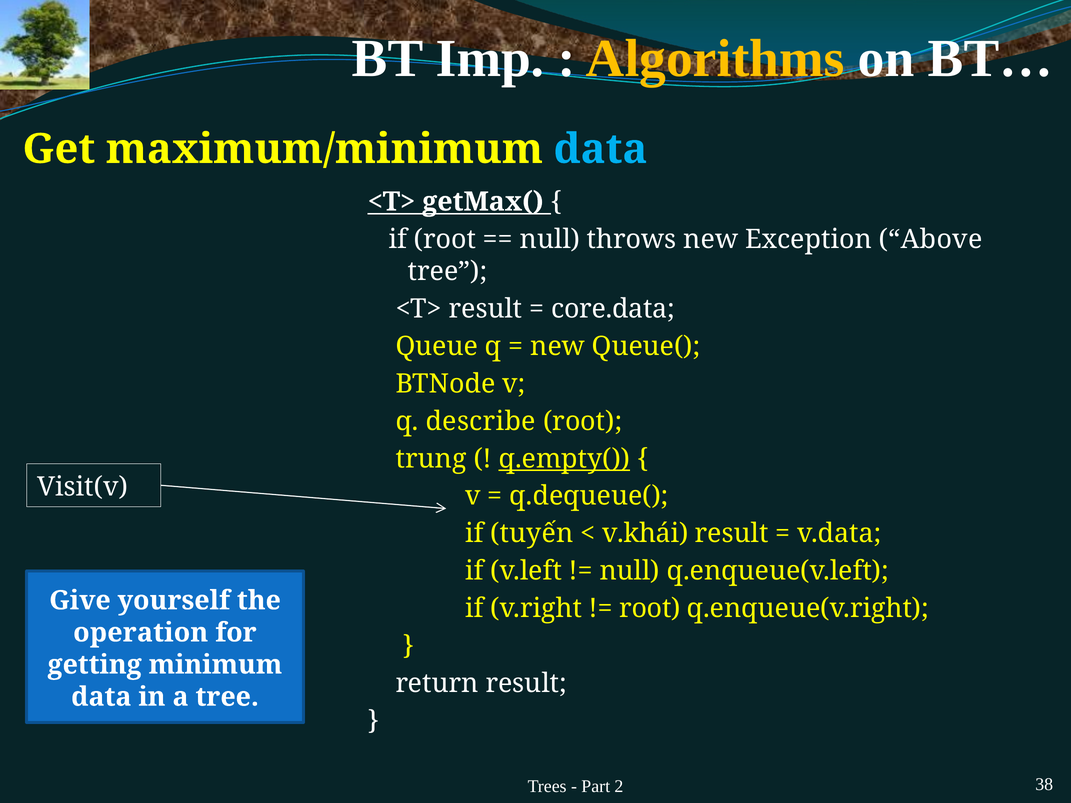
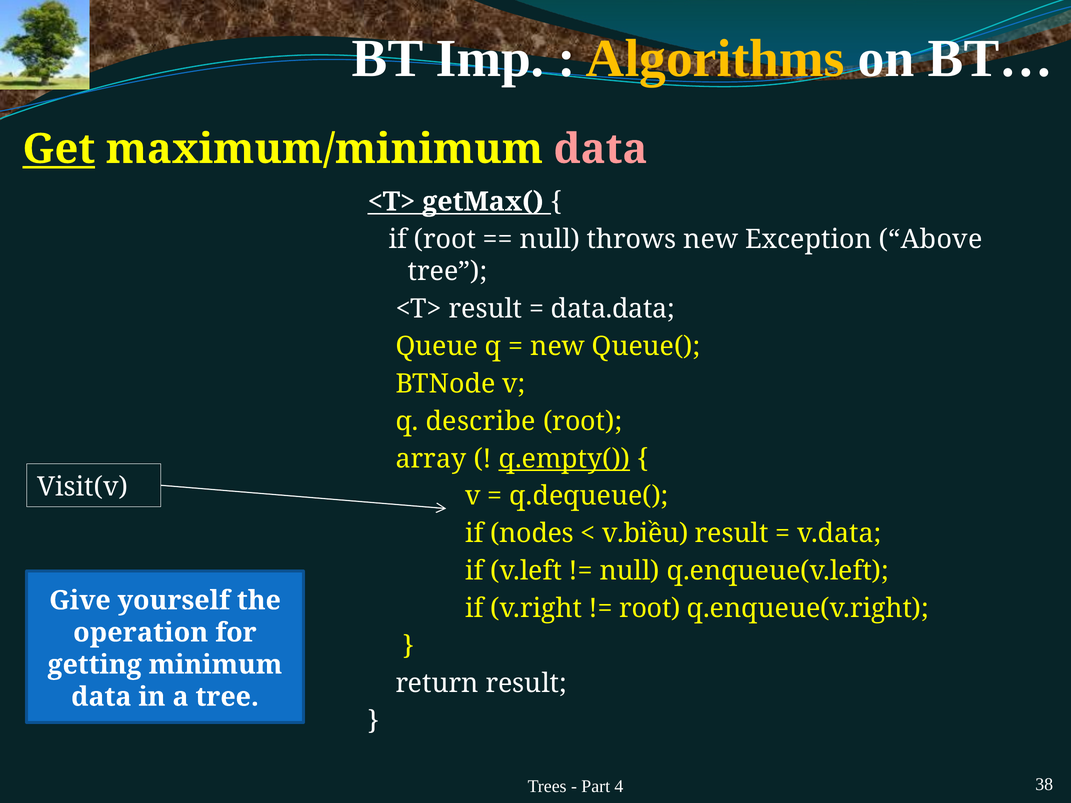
Get underline: none -> present (59, 149)
data colour: light blue -> pink (601, 149)
core.data: core.data -> data.data (613, 309)
trung: trung -> array (431, 459)
tuyến: tuyến -> nodes (532, 534)
v.khái: v.khái -> v.biều (645, 534)
2: 2 -> 4 (619, 787)
